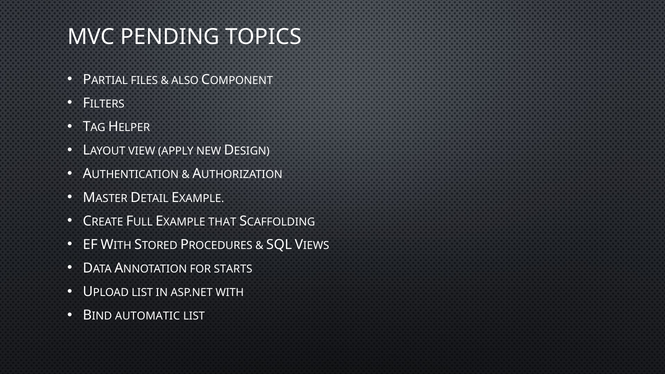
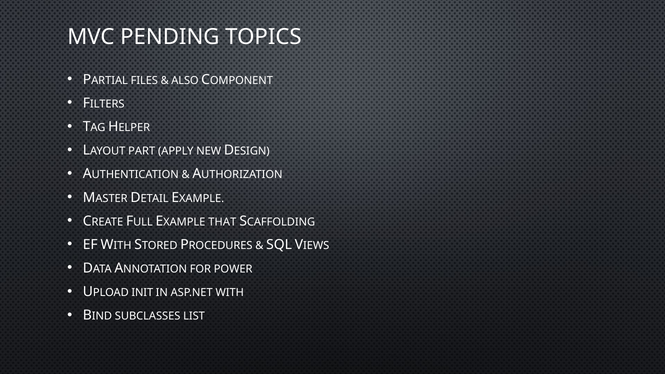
VIEW: VIEW -> PART (142, 151)
STARTS: STARTS -> POWER (233, 269)
LIST: LIST -> INIT (142, 293)
AUTOMATIC: AUTOMATIC -> SUBCLASSES (148, 316)
